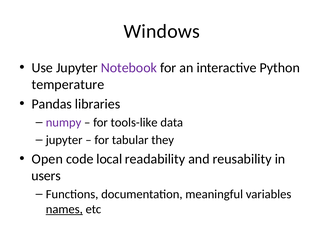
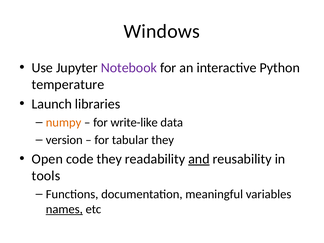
Pandas: Pandas -> Launch (52, 104)
numpy colour: purple -> orange (64, 122)
tools-like: tools-like -> write-like (134, 122)
jupyter: jupyter -> version (64, 140)
code local: local -> they (109, 159)
and underline: none -> present (199, 159)
users: users -> tools (46, 176)
